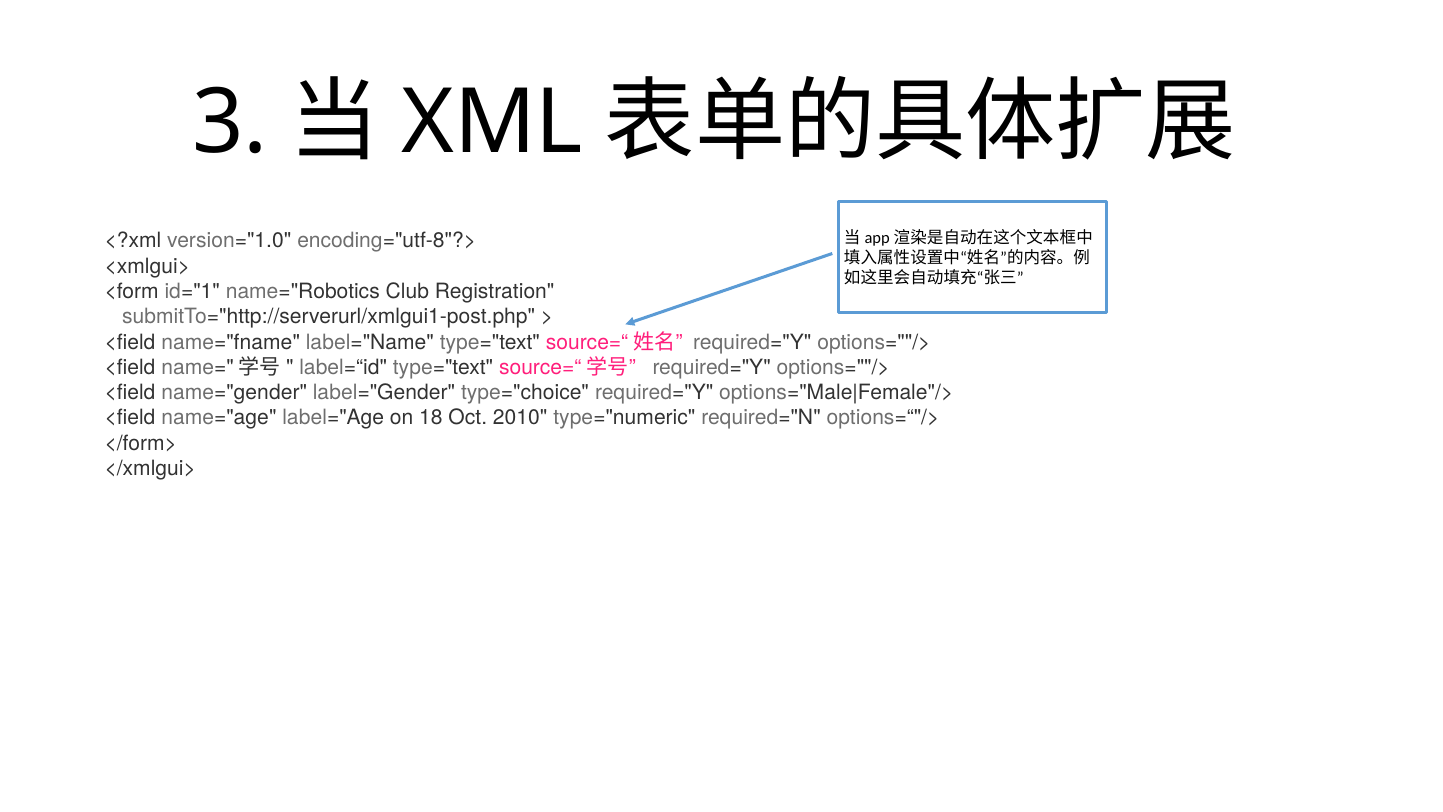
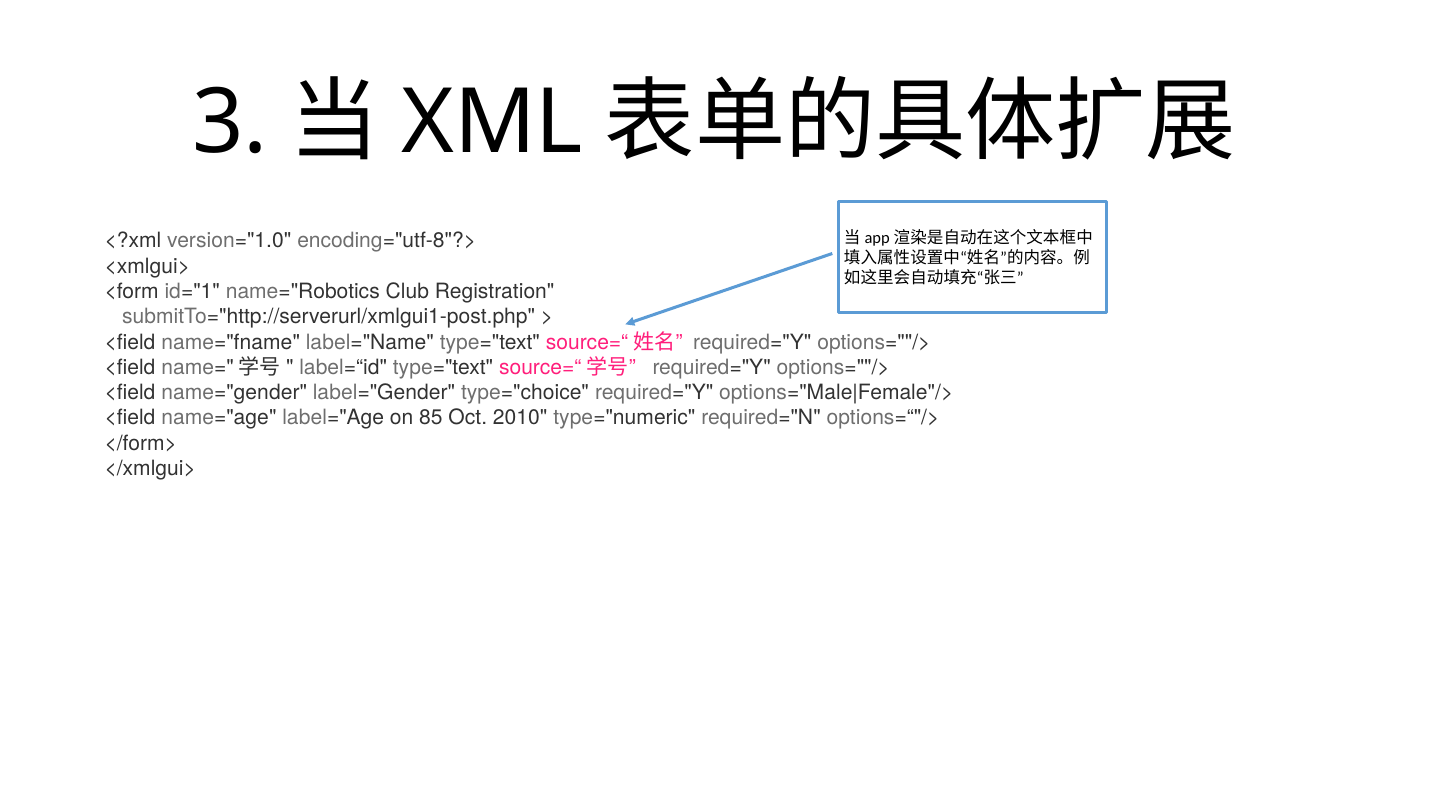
18: 18 -> 85 (431, 418)
